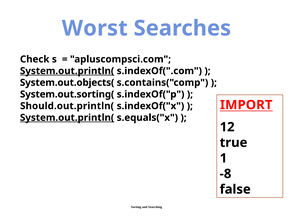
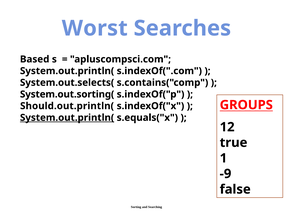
Check: Check -> Based (35, 59)
System.out.println( underline: present -> none (67, 71)
System.out.objects(: System.out.objects( -> System.out.selects( (67, 83)
IMPORT: IMPORT -> GROUPS (246, 105)
-8: -8 -> -9 (226, 174)
